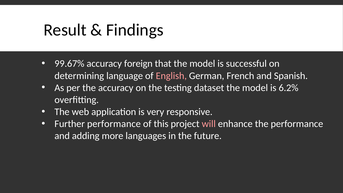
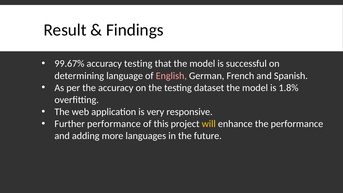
accuracy foreign: foreign -> testing (138, 64)
6.2%: 6.2% -> 1.8% (289, 88)
will colour: pink -> yellow (209, 124)
